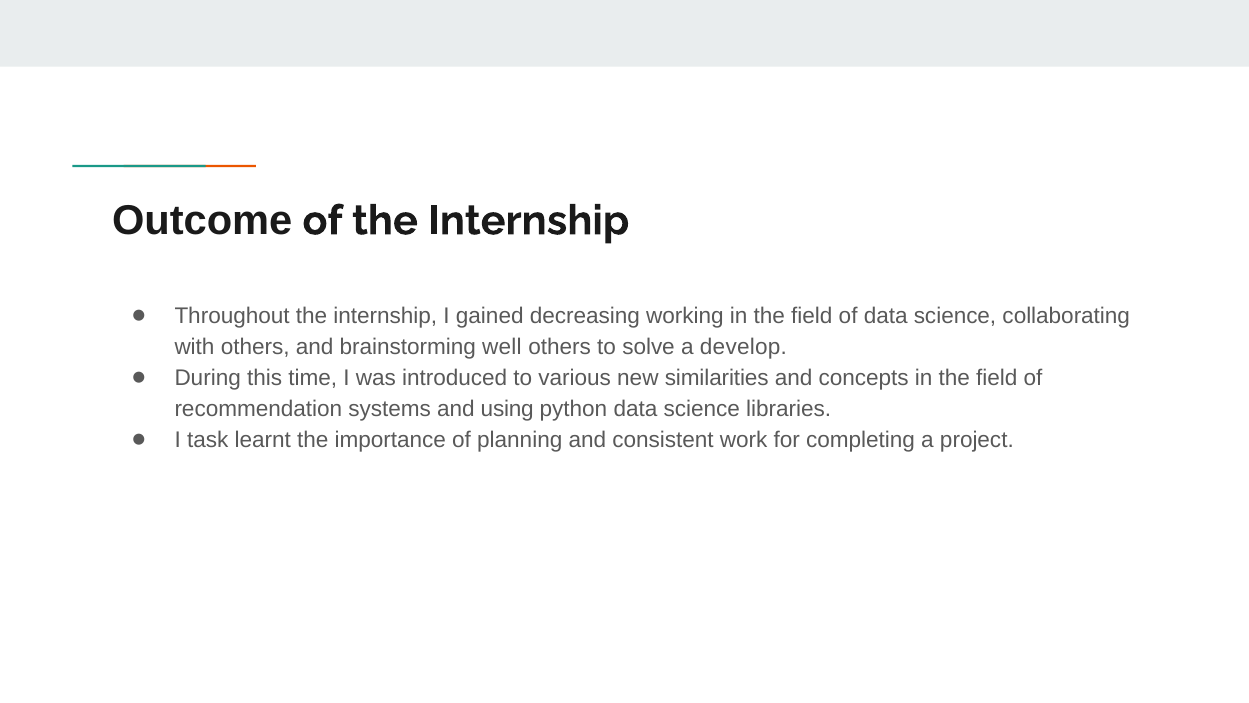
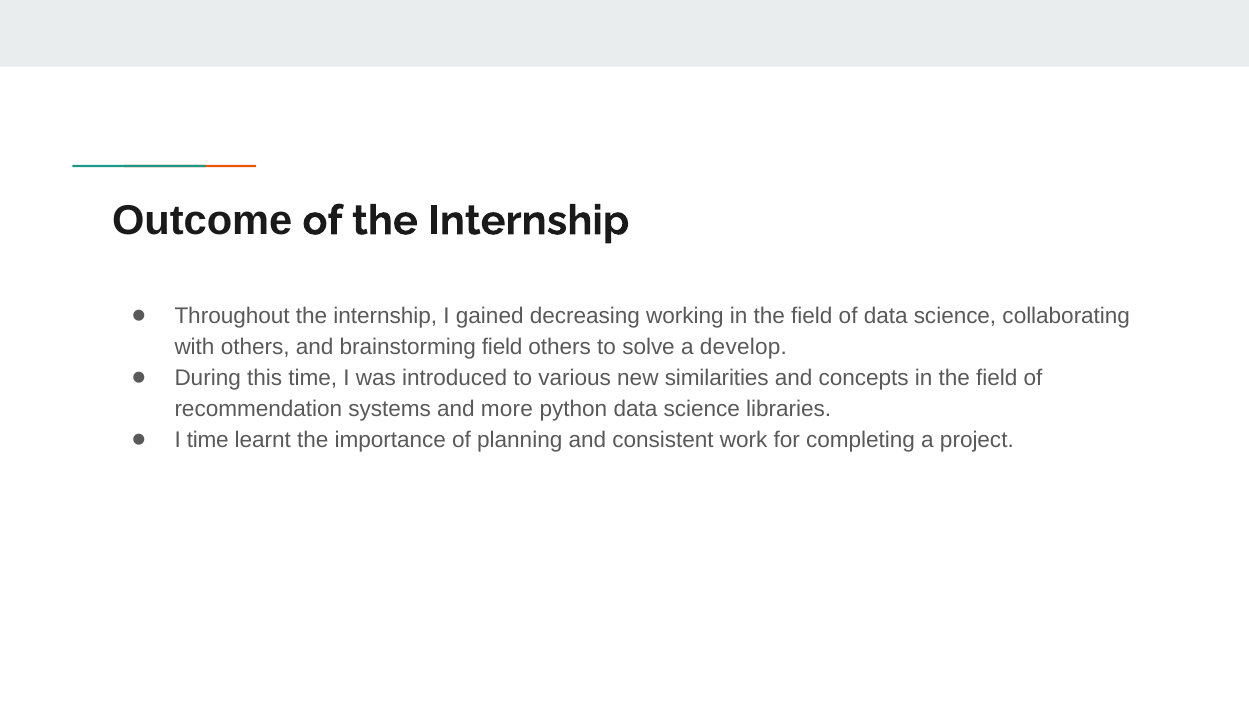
brainstorming well: well -> field (502, 347)
using: using -> more (507, 408)
I task: task -> time (208, 439)
